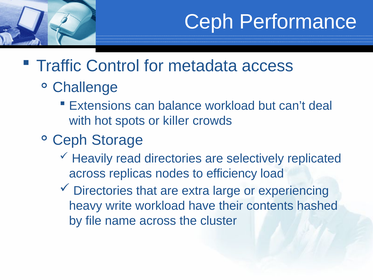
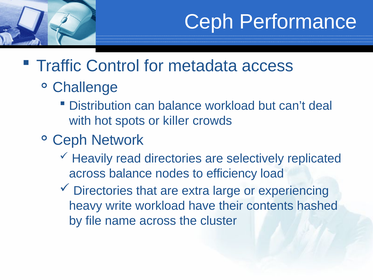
Extensions: Extensions -> Distribution (100, 106)
Storage: Storage -> Network (118, 140)
across replicas: replicas -> balance (131, 173)
